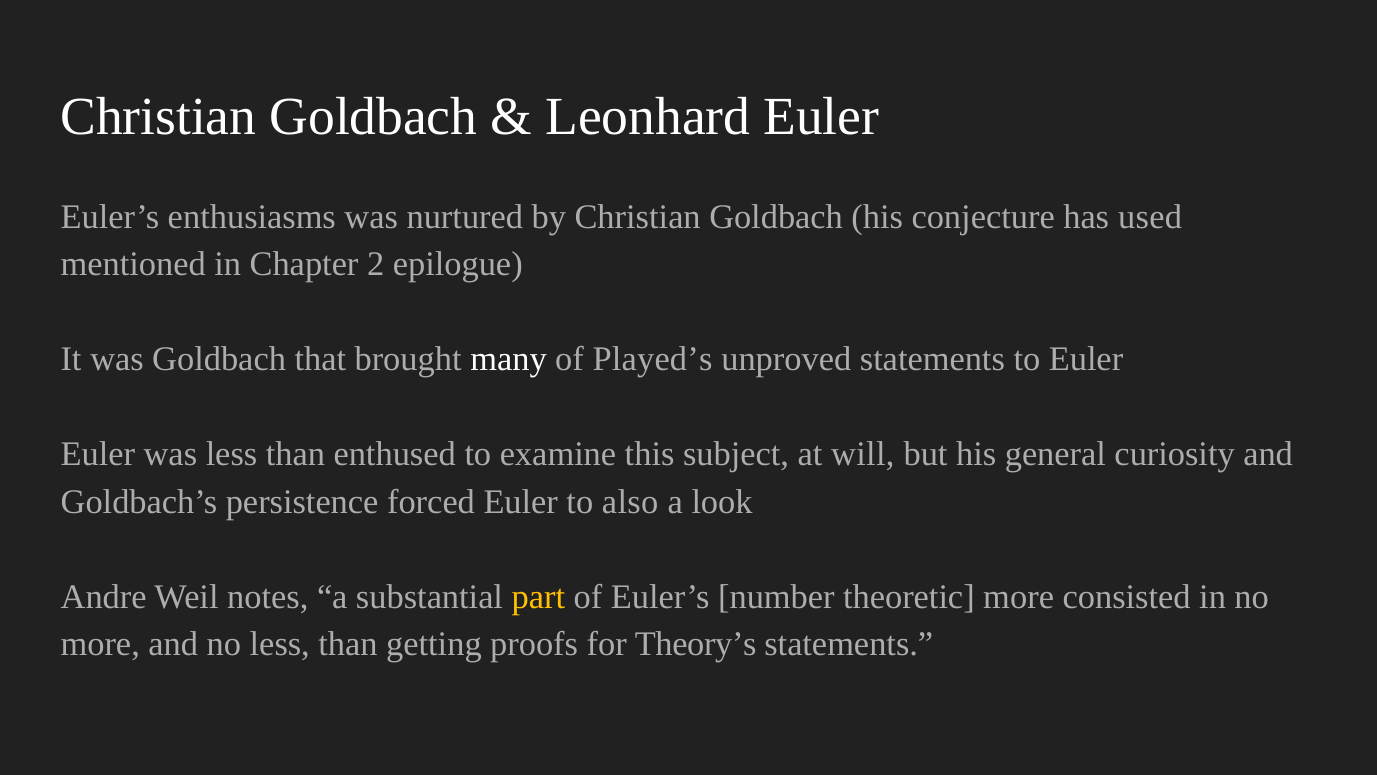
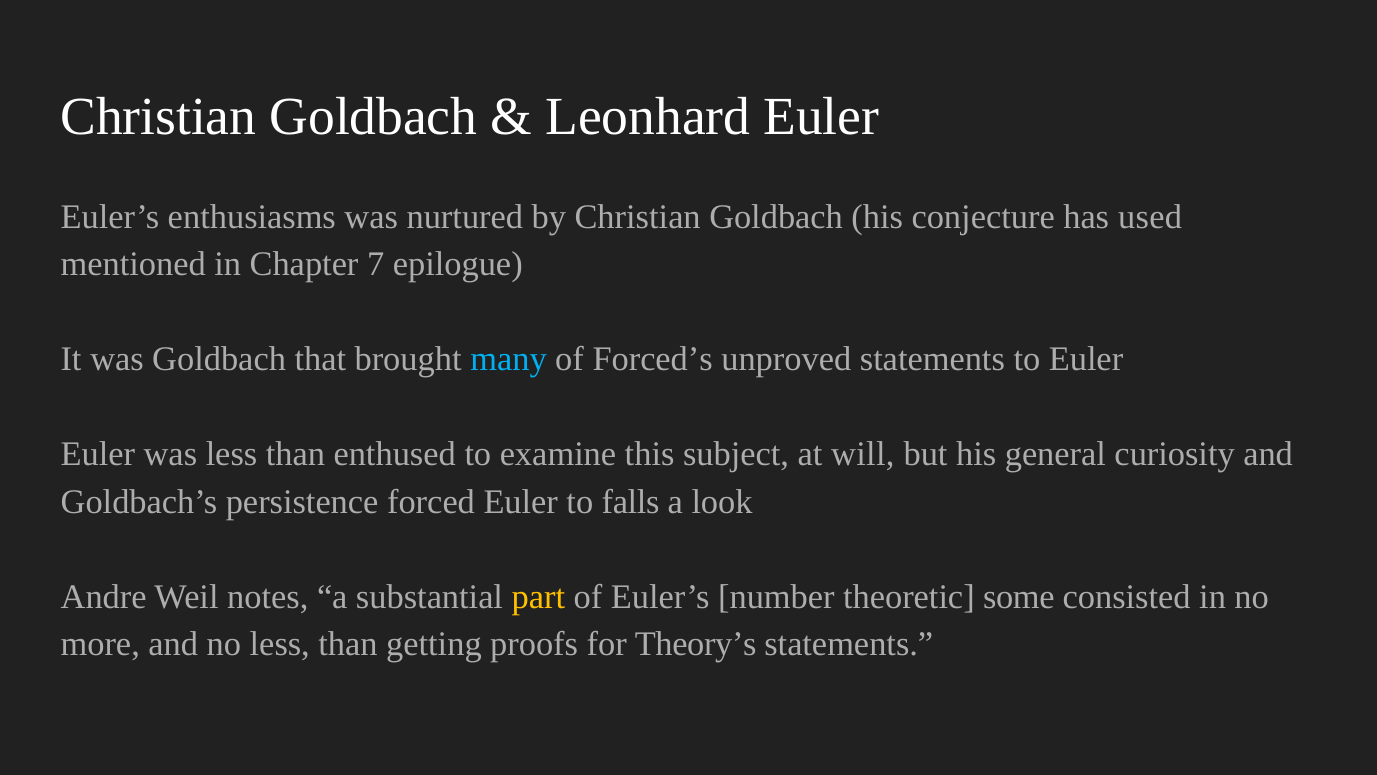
2: 2 -> 7 (376, 264)
many colour: white -> light blue (509, 359)
Played’s: Played’s -> Forced’s (653, 359)
also: also -> falls (631, 501)
theoretic more: more -> some (1019, 596)
